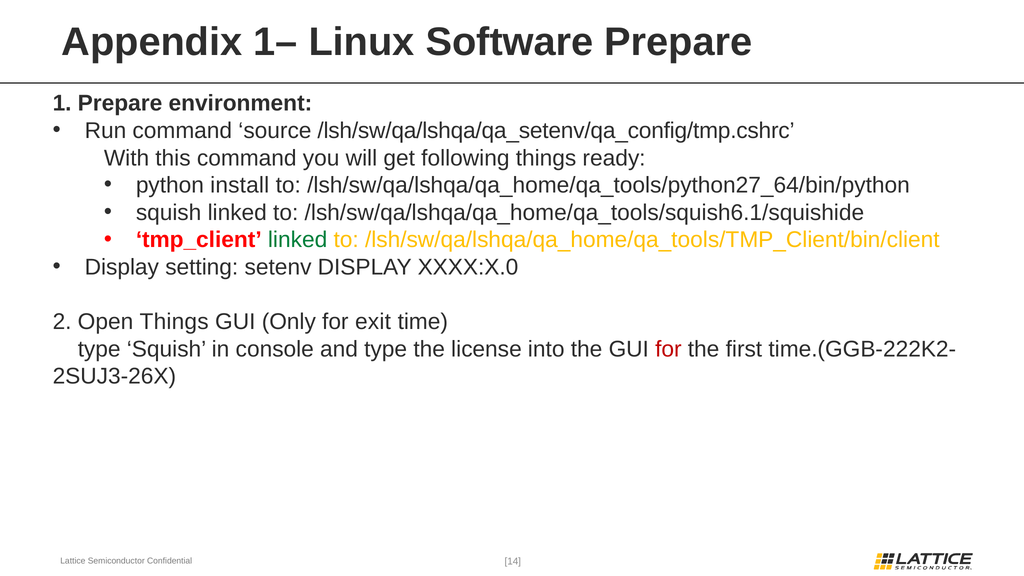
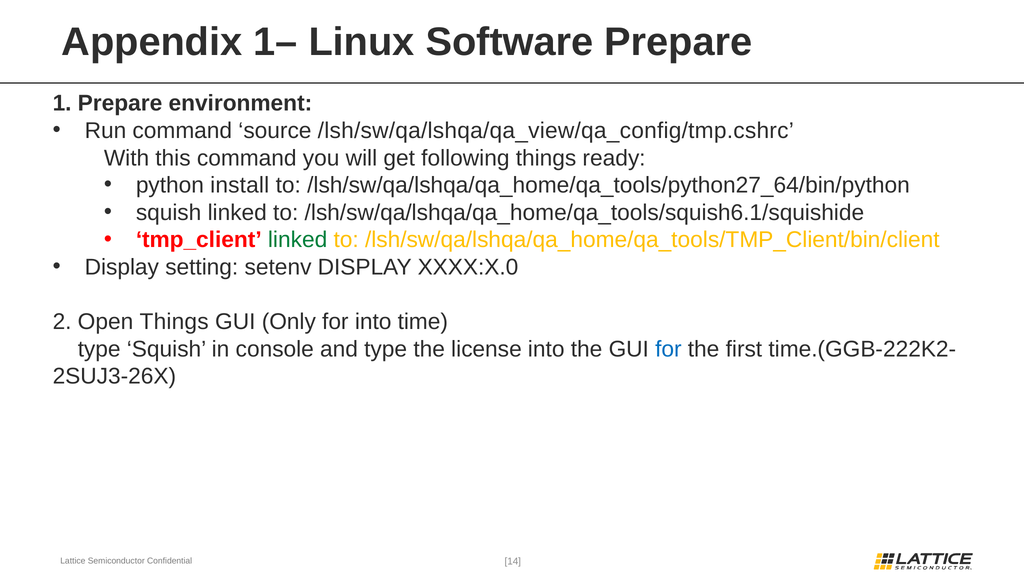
/lsh/sw/qa/lshqa/qa_setenv/qa_config/tmp.cshrc: /lsh/sw/qa/lshqa/qa_setenv/qa_config/tmp.cshrc -> /lsh/sw/qa/lshqa/qa_view/qa_config/tmp.cshrc (556, 131)
for exit: exit -> into (373, 322)
for colour: red -> blue (668, 349)
